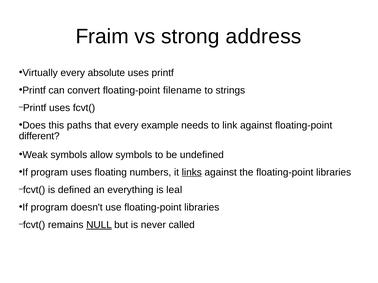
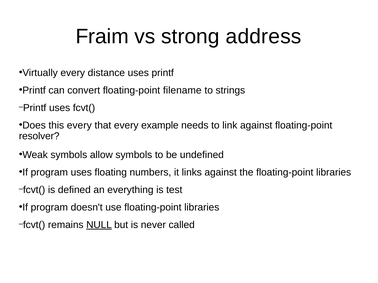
absolute: absolute -> distance (106, 73)
this paths: paths -> every (79, 125)
different: different -> resolver (39, 136)
links underline: present -> none (192, 173)
leal: leal -> test (174, 190)
